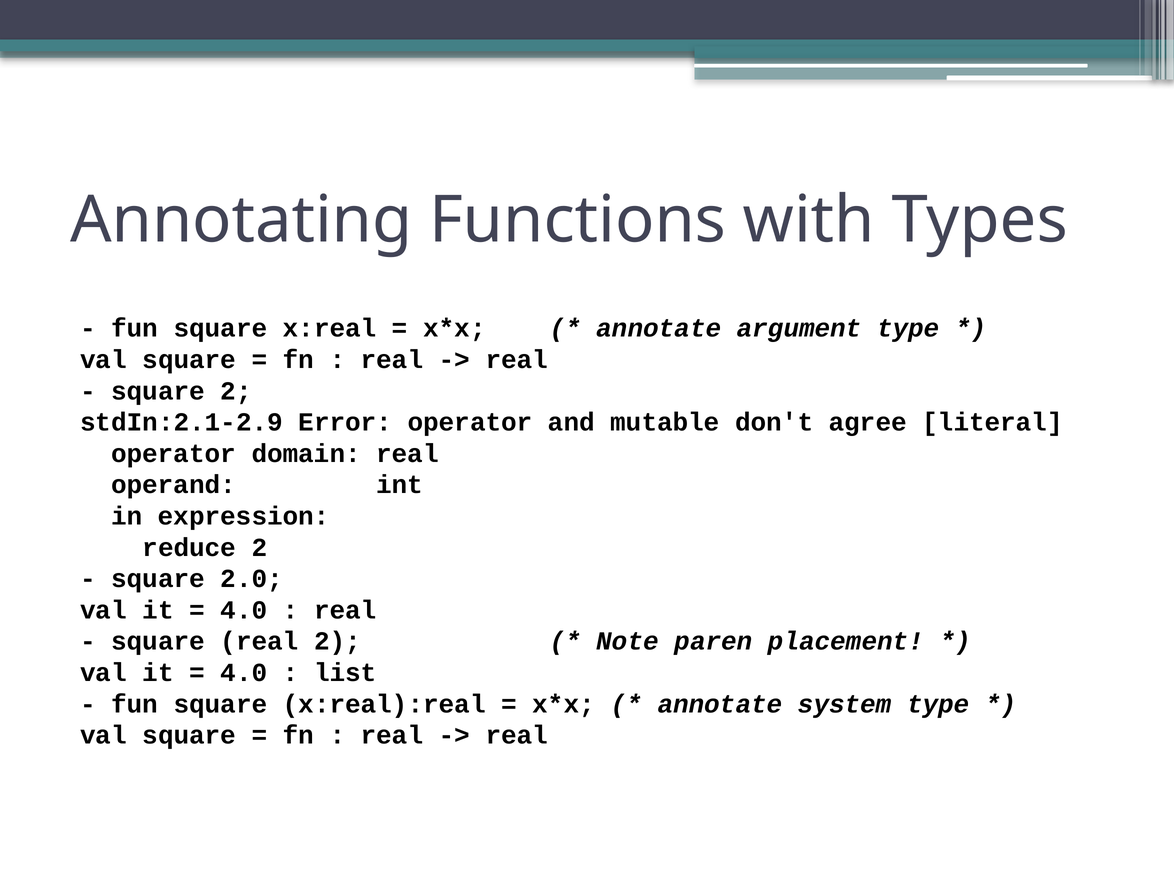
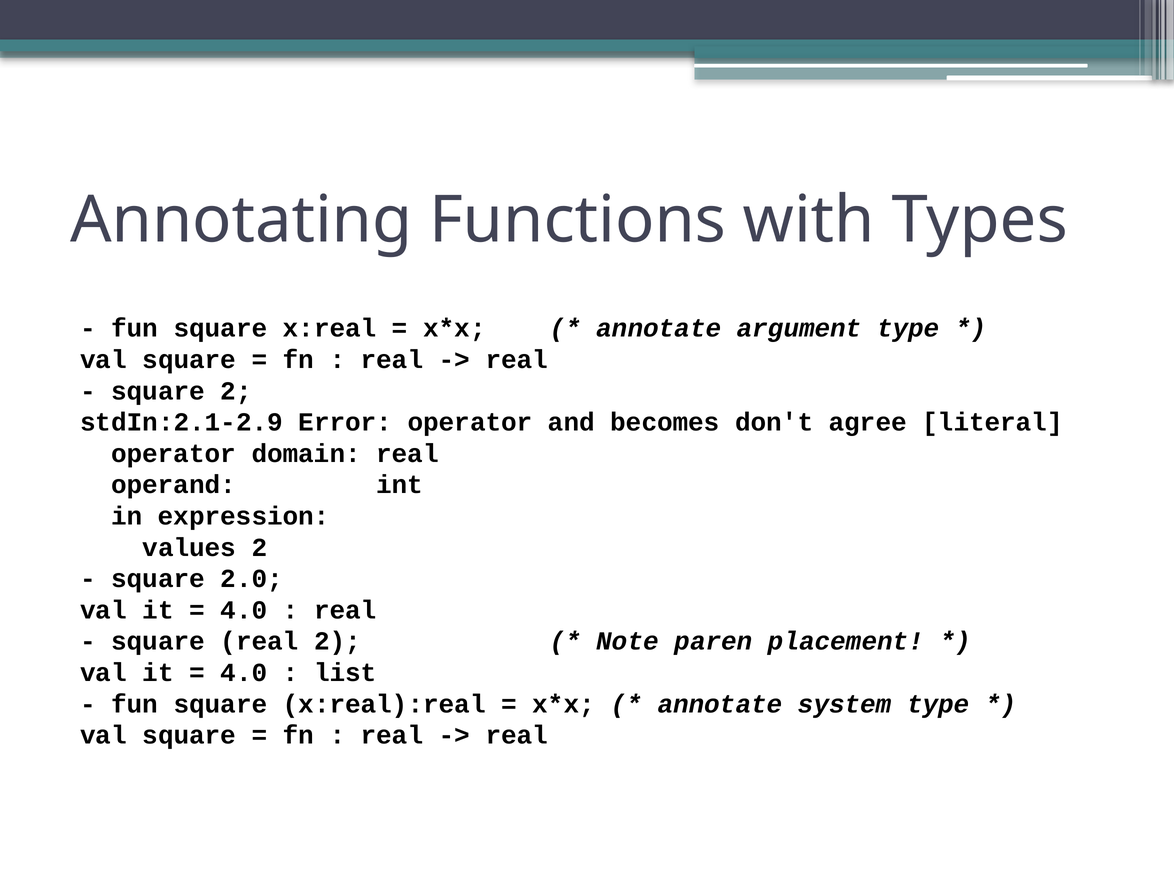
mutable: mutable -> becomes (665, 422)
reduce: reduce -> values (189, 547)
